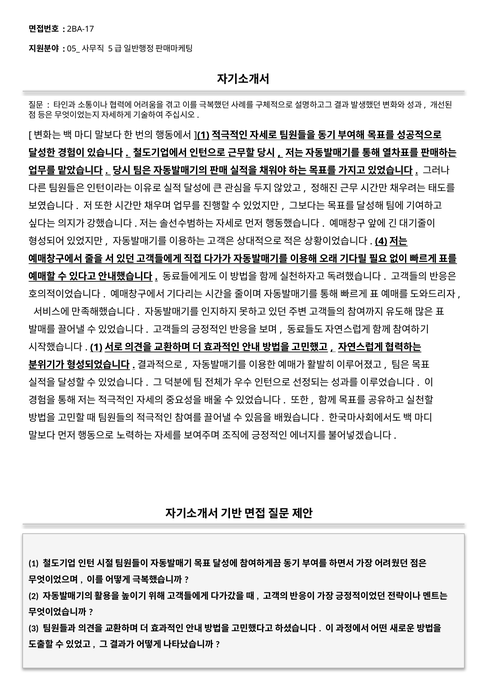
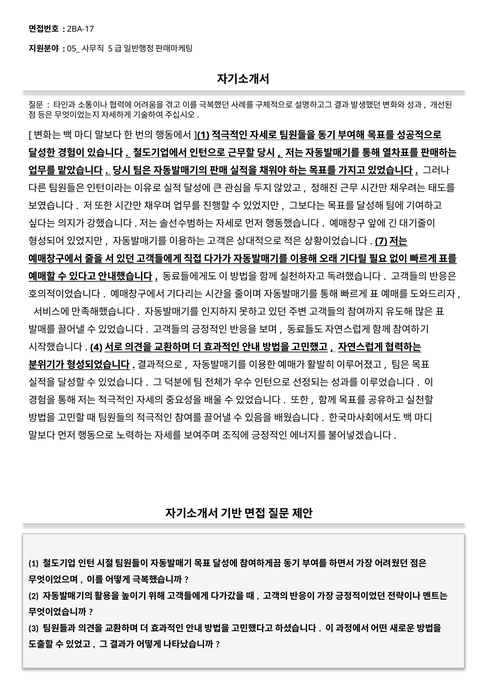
4: 4 -> 7 (381, 241)
1: 1 -> 4 (96, 347)
